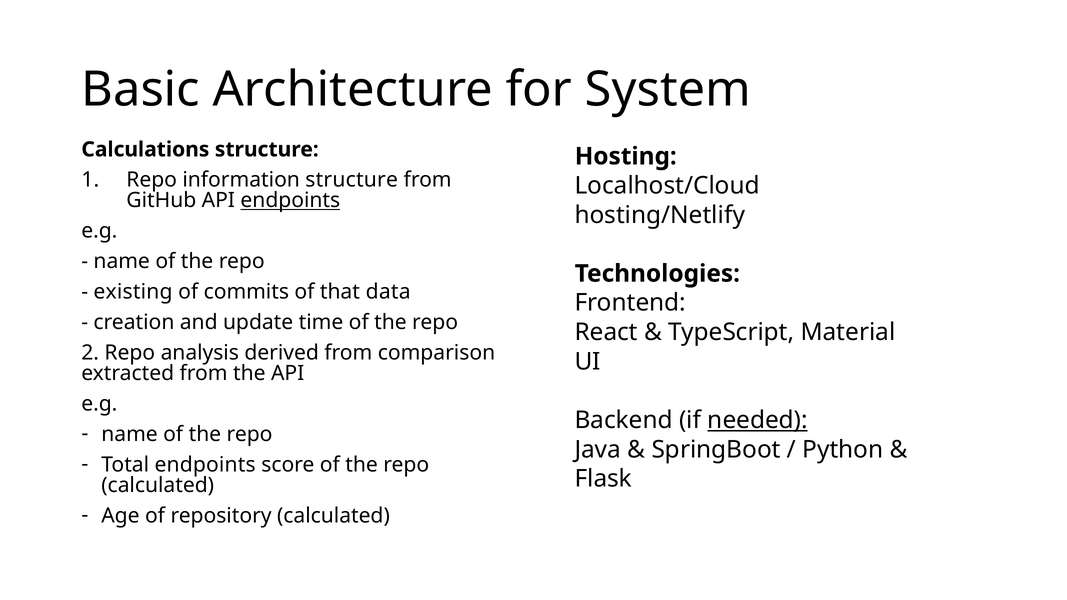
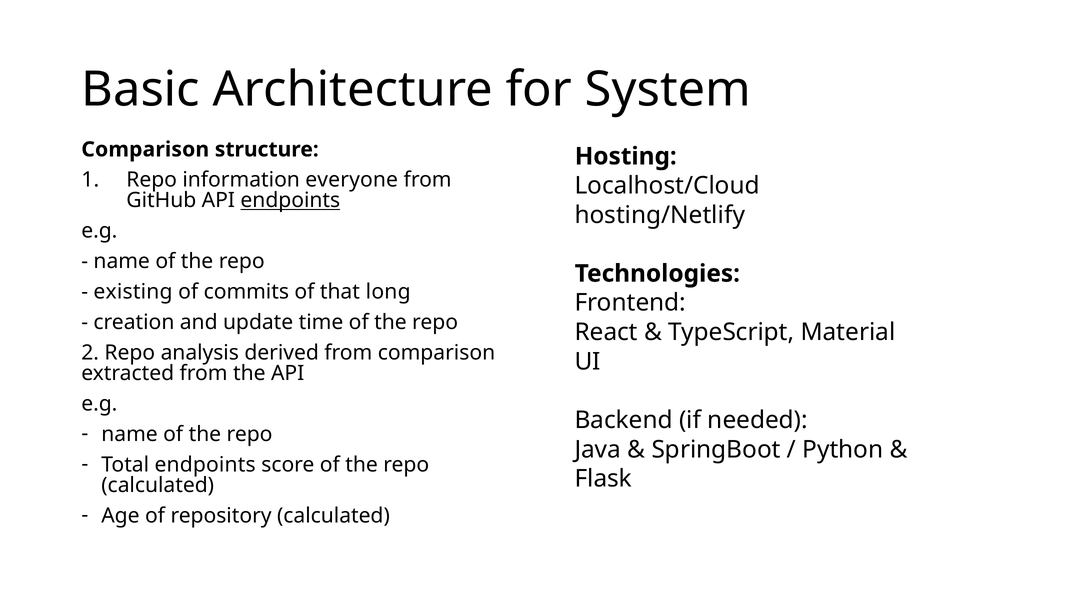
Calculations: Calculations -> Comparison (145, 149)
information structure: structure -> everyone (352, 180)
data: data -> long (388, 292)
needed underline: present -> none (758, 420)
